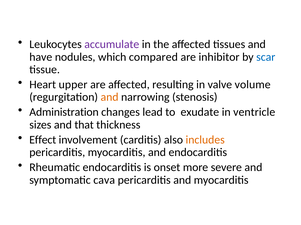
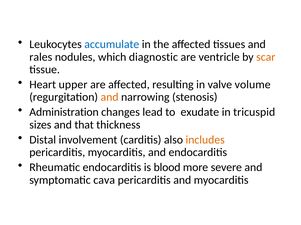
accumulate colour: purple -> blue (112, 44)
have: have -> rales (41, 57)
compared: compared -> diagnostic (153, 57)
inhibitor: inhibitor -> ventricle (219, 57)
scar colour: blue -> orange (266, 57)
ventricle: ventricle -> tricuspid (254, 112)
Effect: Effect -> Distal (43, 140)
onset: onset -> blood (167, 168)
